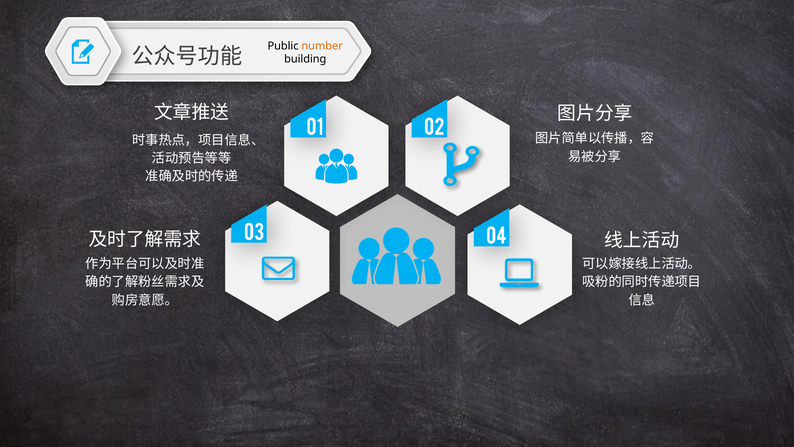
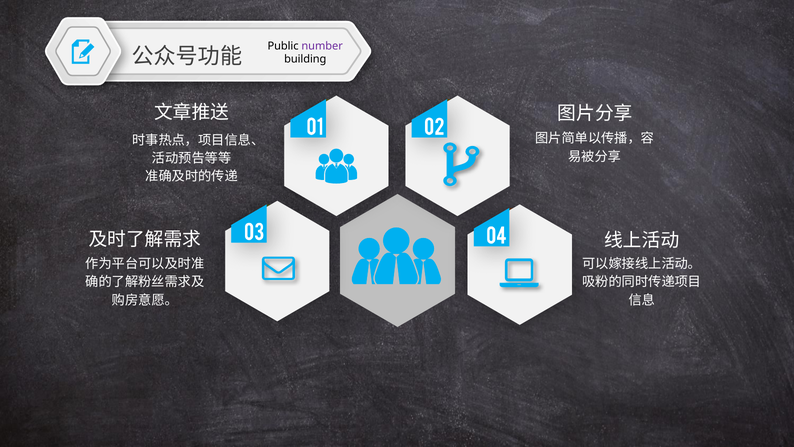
number colour: orange -> purple (322, 46)
